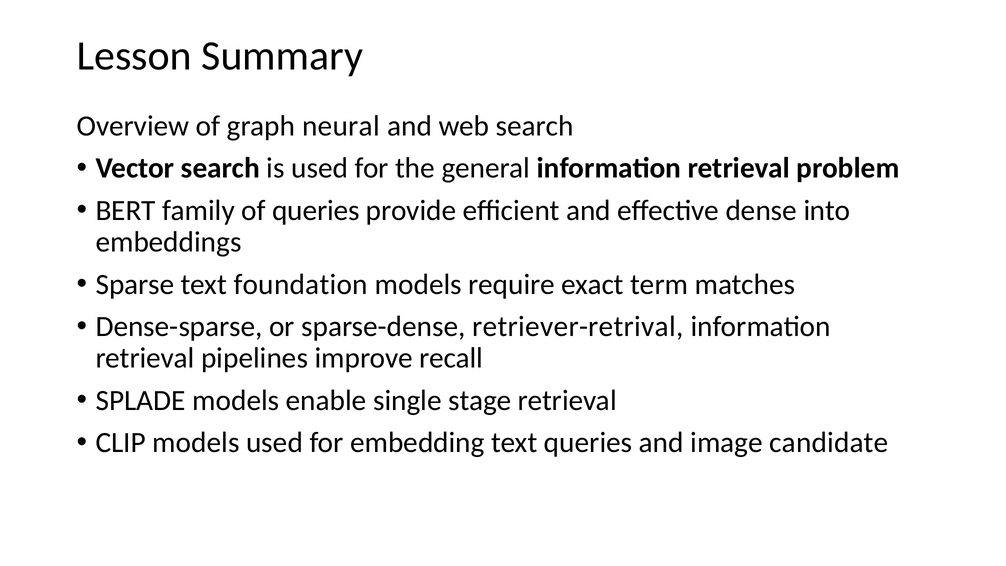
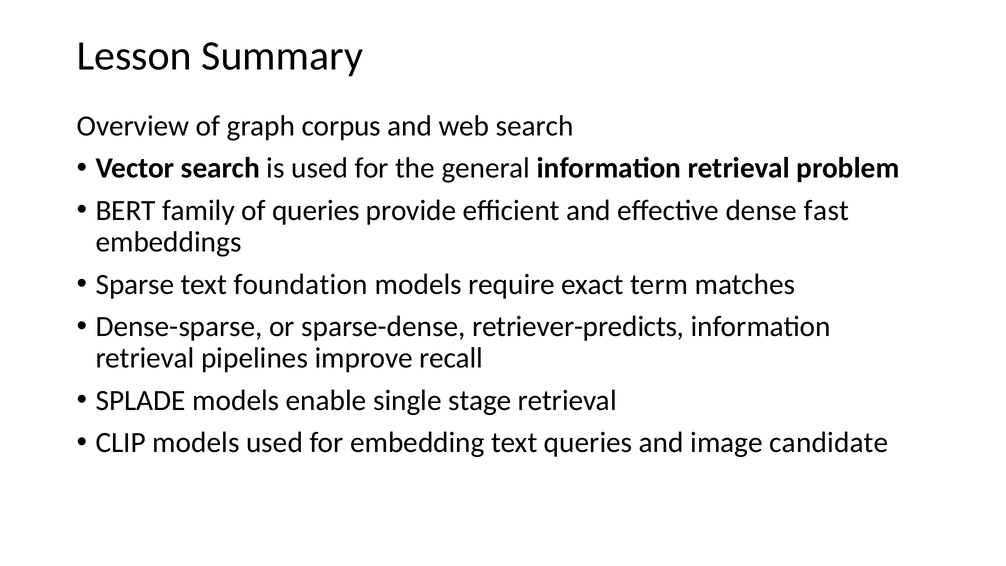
neural: neural -> corpus (341, 126)
into: into -> fast (826, 210)
retriever-retrival: retriever-retrival -> retriever-predicts (578, 326)
